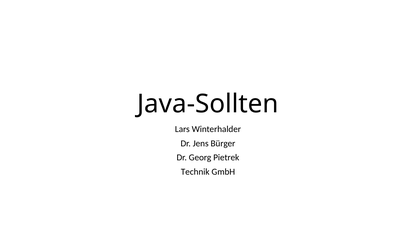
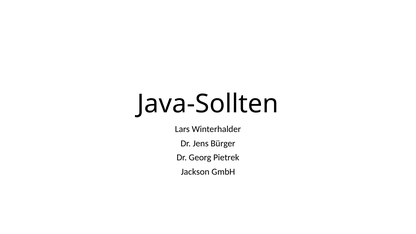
Technik: Technik -> Jackson (195, 172)
